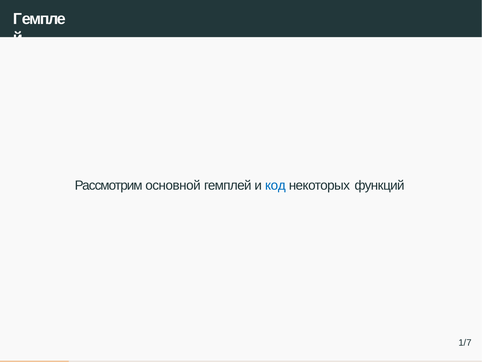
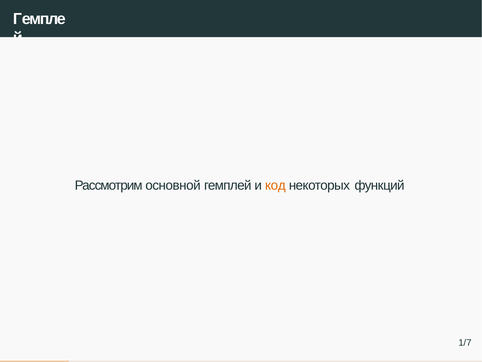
код colour: blue -> orange (275, 185)
